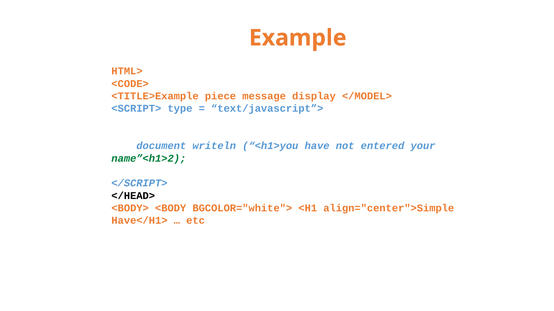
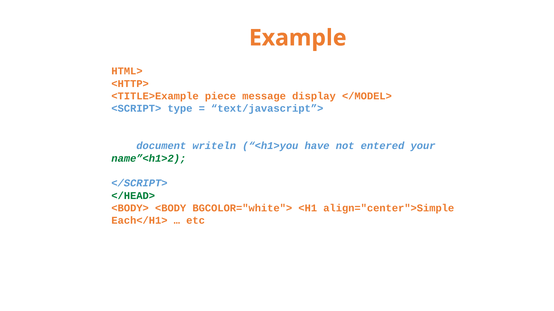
<CODE>: <CODE> -> <HTTP> (130, 84)
</HEAD> colour: black -> green (133, 196)
Have</H1>: Have</H1> -> Each</H1> (139, 221)
